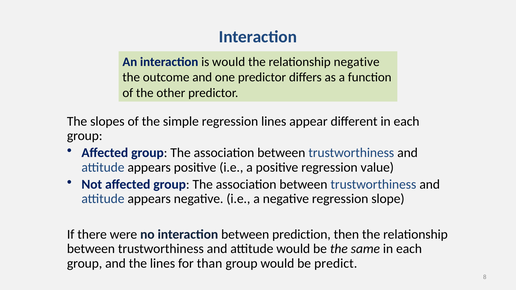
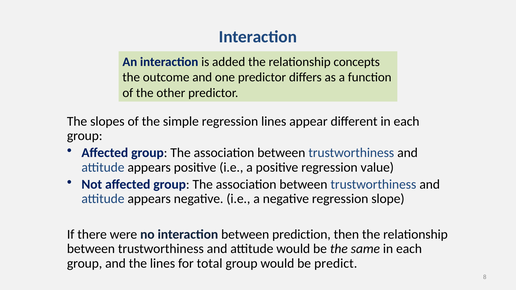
is would: would -> added (229, 62)
relationship negative: negative -> concepts (357, 62)
than: than -> total (210, 264)
